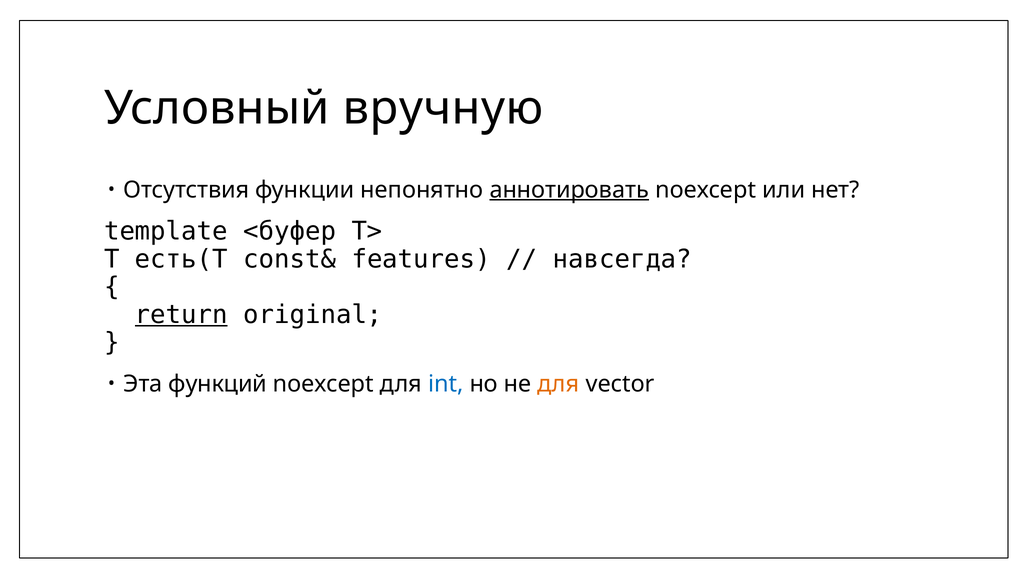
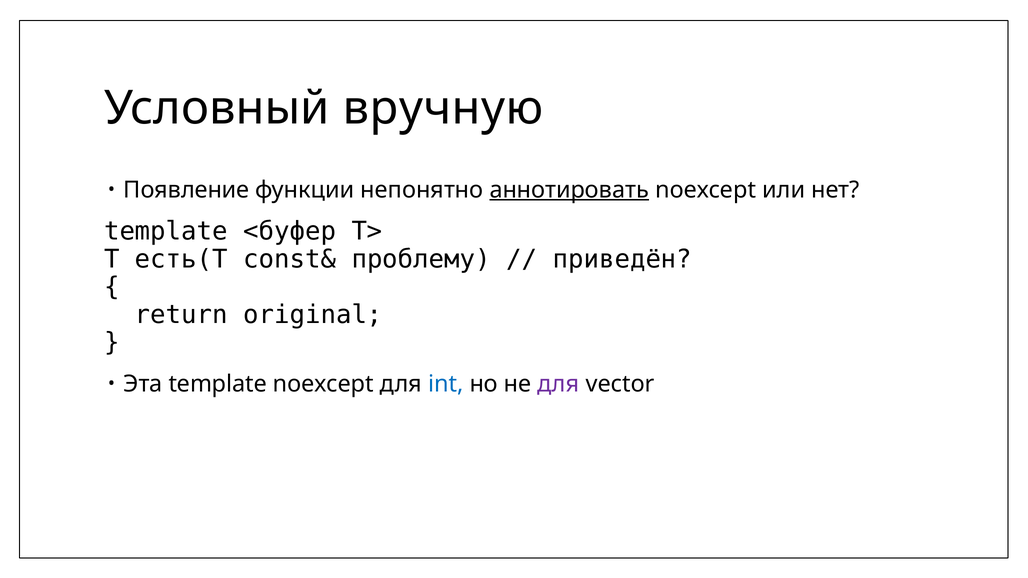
Отсутствия: Отсутствия -> Появление (186, 190)
features: features -> проблему (421, 259)
навсегда: навсегда -> приведён (622, 259)
return underline: present -> none (181, 315)
Эта функций: функций -> template (218, 384)
для colour: orange -> purple (558, 384)
